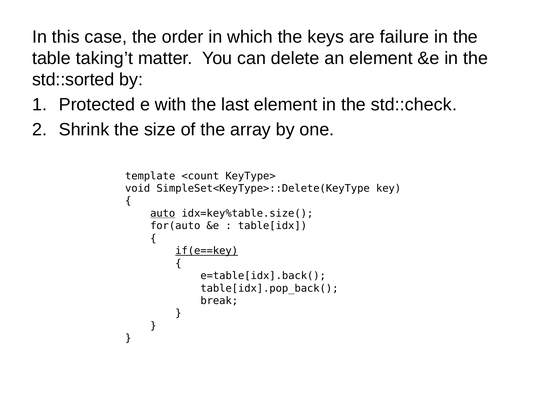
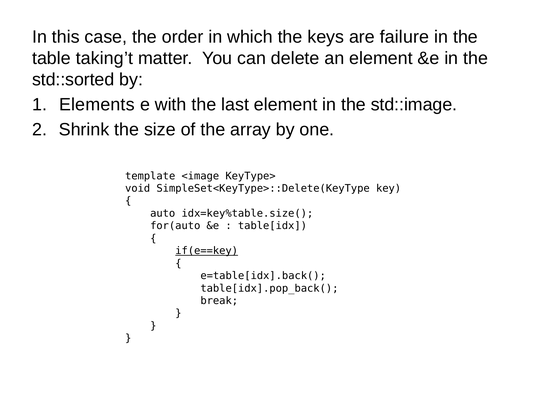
Protected: Protected -> Elements (97, 105)
std::check: std::check -> std::image (414, 105)
<count: <count -> <image (200, 176)
auto underline: present -> none (163, 213)
